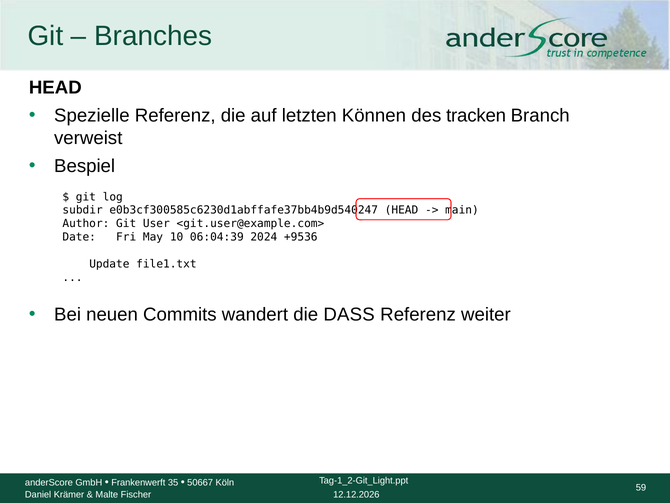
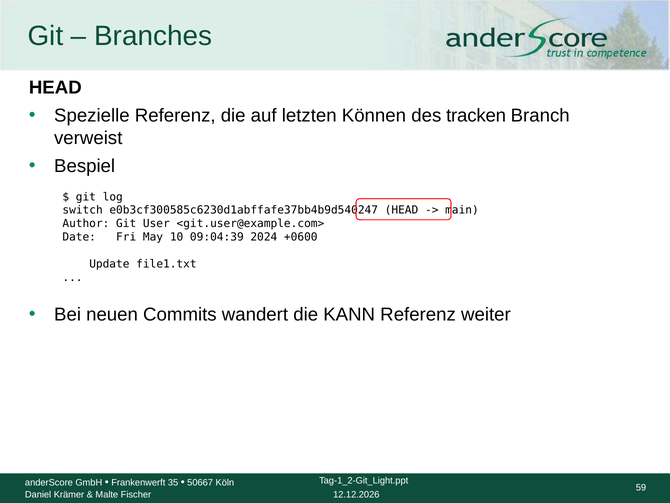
subdir: subdir -> switch (83, 210)
06:04:39: 06:04:39 -> 09:04:39 (217, 237)
+9536: +9536 -> +0600 (301, 237)
DASS: DASS -> KANN (349, 314)
